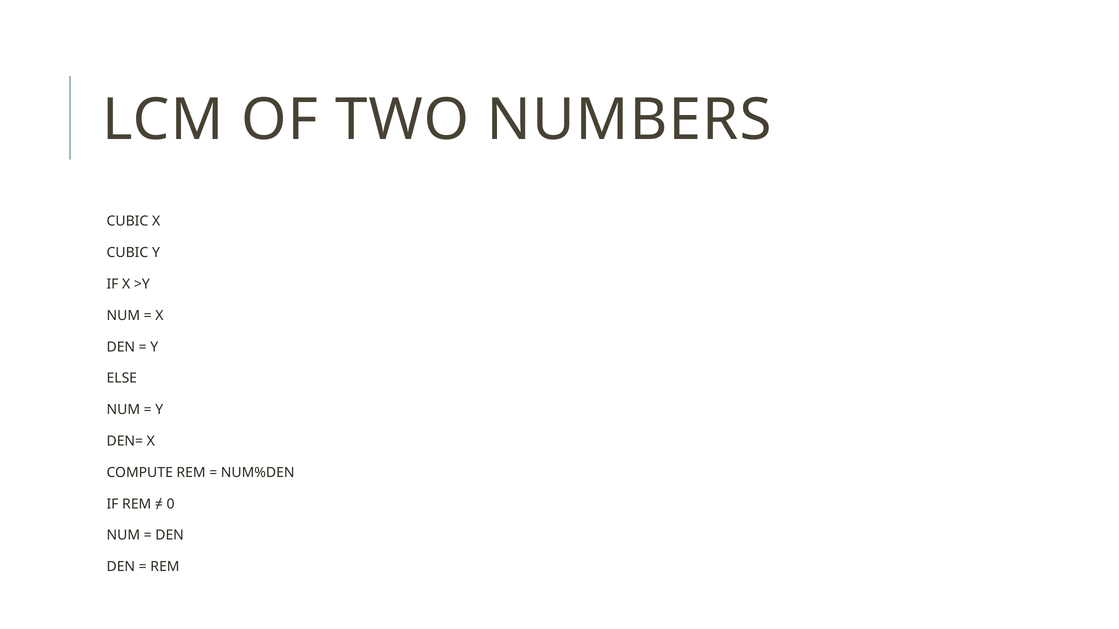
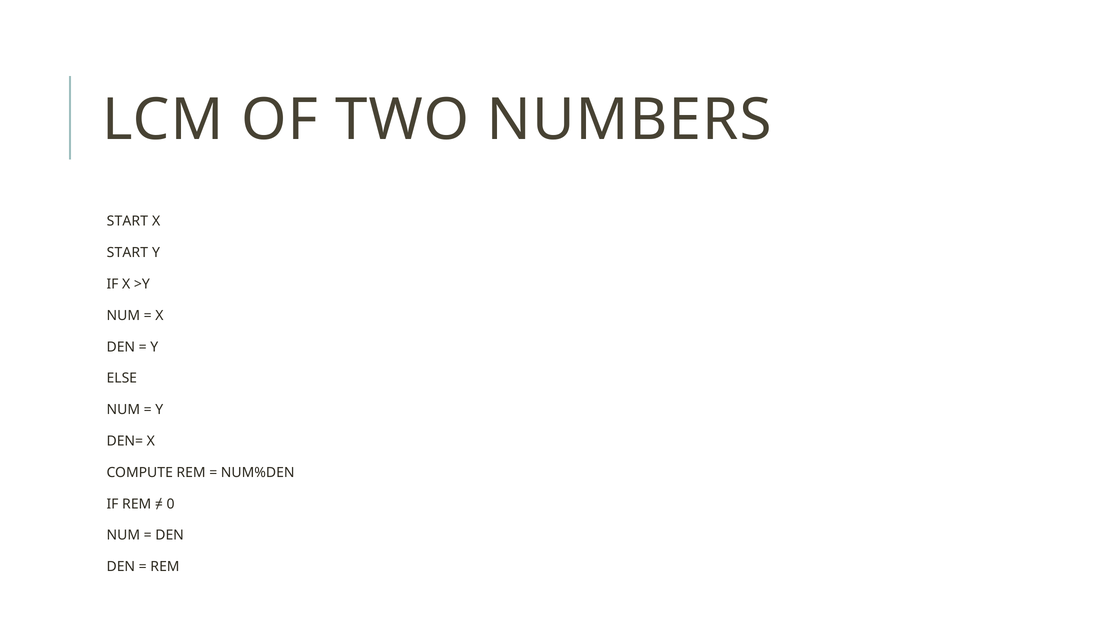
CUBIC: CUBIC -> START (127, 221)
CUBIC: CUBIC -> START (127, 253)
